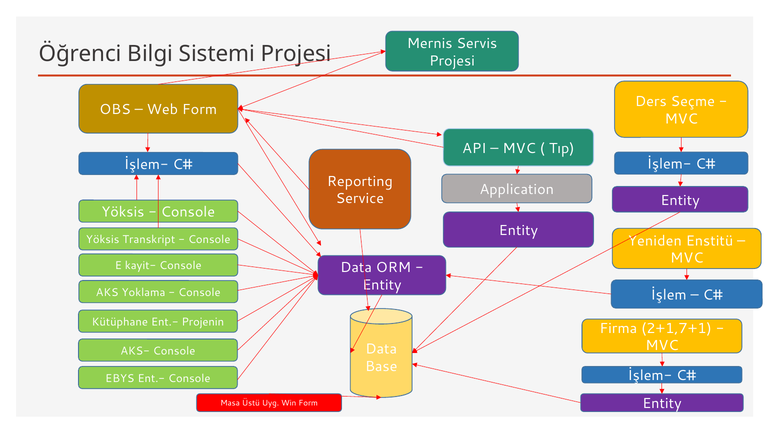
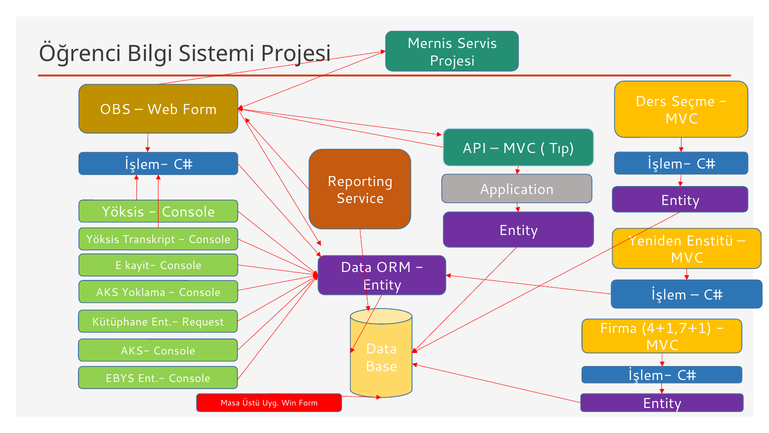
Projenin: Projenin -> Request (203, 322)
2+1,7+1: 2+1,7+1 -> 4+1,7+1 (676, 328)
